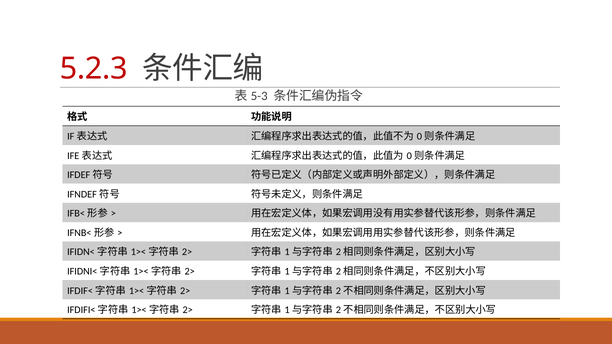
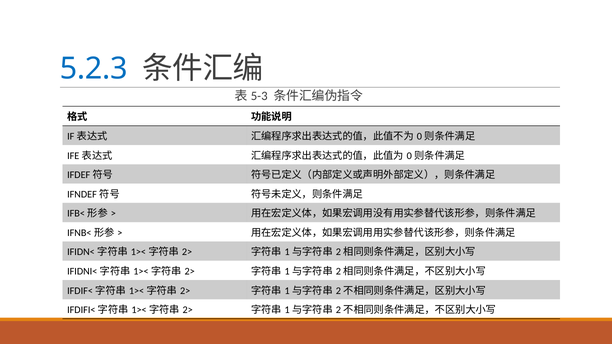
5.2.3 colour: red -> blue (94, 69)
